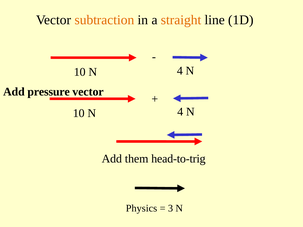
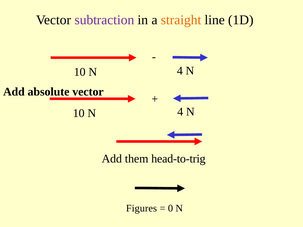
subtraction colour: orange -> purple (104, 20)
pressure: pressure -> absolute (49, 92)
Physics: Physics -> Figures (142, 209)
3: 3 -> 0 (170, 209)
